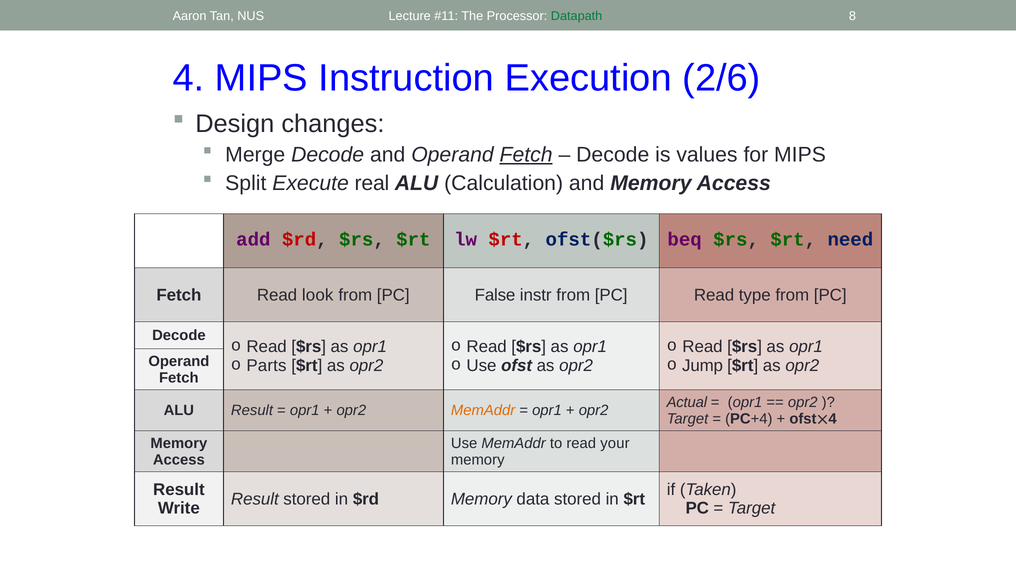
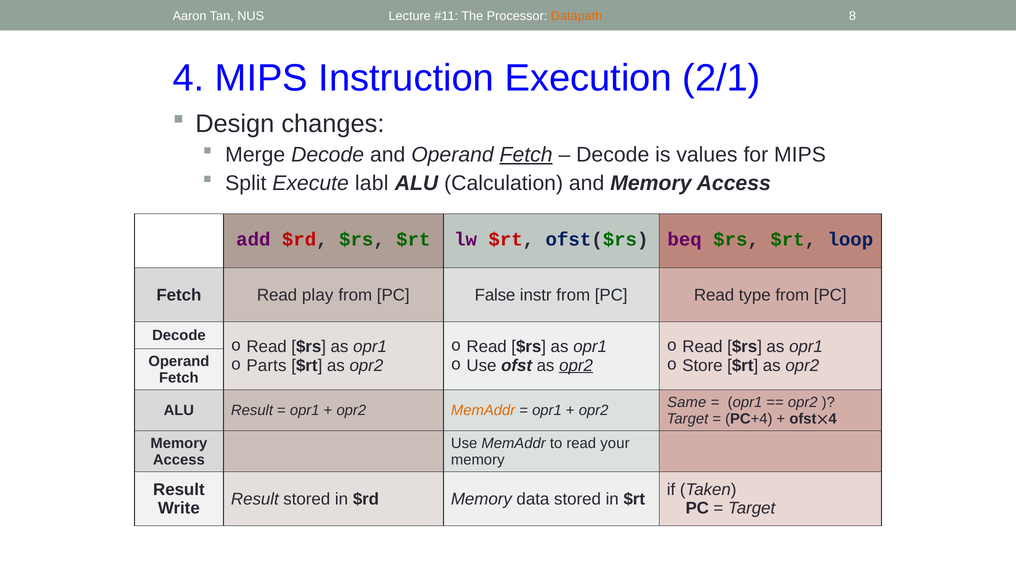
Datapath colour: green -> orange (577, 16)
2/6: 2/6 -> 2/1 (722, 78)
real: real -> labl (372, 183)
need: need -> loop (850, 239)
look: look -> play (318, 295)
opr2 underline: none -> present (576, 365)
Jump: Jump -> Store (702, 365)
Actual: Actual -> Same (687, 402)
